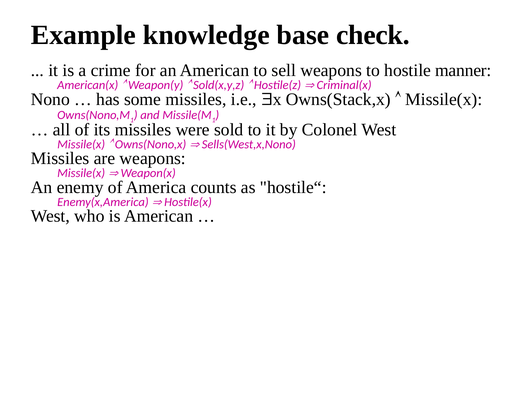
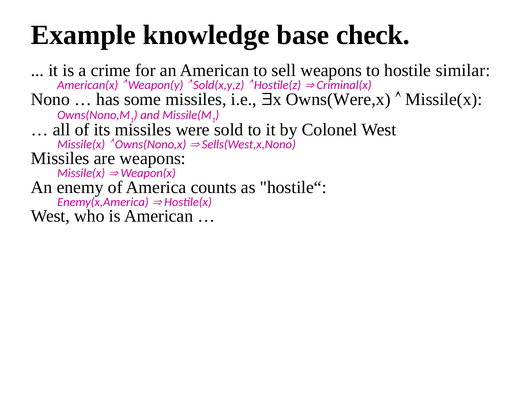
manner: manner -> similar (463, 70)
Owns(Stack,x: Owns(Stack,x -> Owns(Were,x (338, 99)
